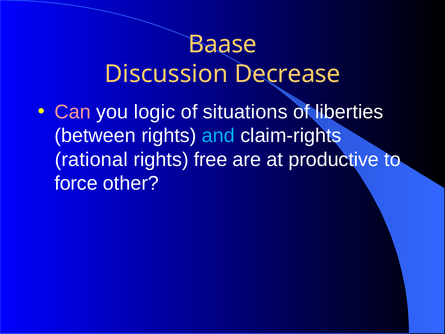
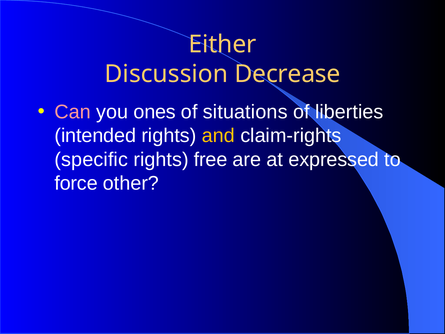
Baase: Baase -> Either (223, 44)
logic: logic -> ones (155, 112)
between: between -> intended (95, 136)
and colour: light blue -> yellow (218, 136)
rational: rational -> specific (91, 159)
productive: productive -> expressed (334, 159)
